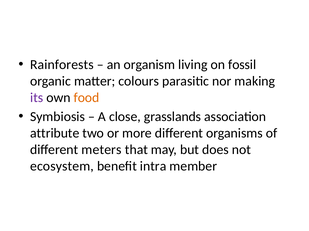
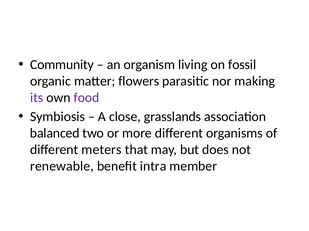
Rainforests: Rainforests -> Community (62, 65)
colours: colours -> flowers (139, 81)
food colour: orange -> purple (87, 98)
attribute: attribute -> balanced (55, 134)
ecosystem: ecosystem -> renewable (62, 167)
